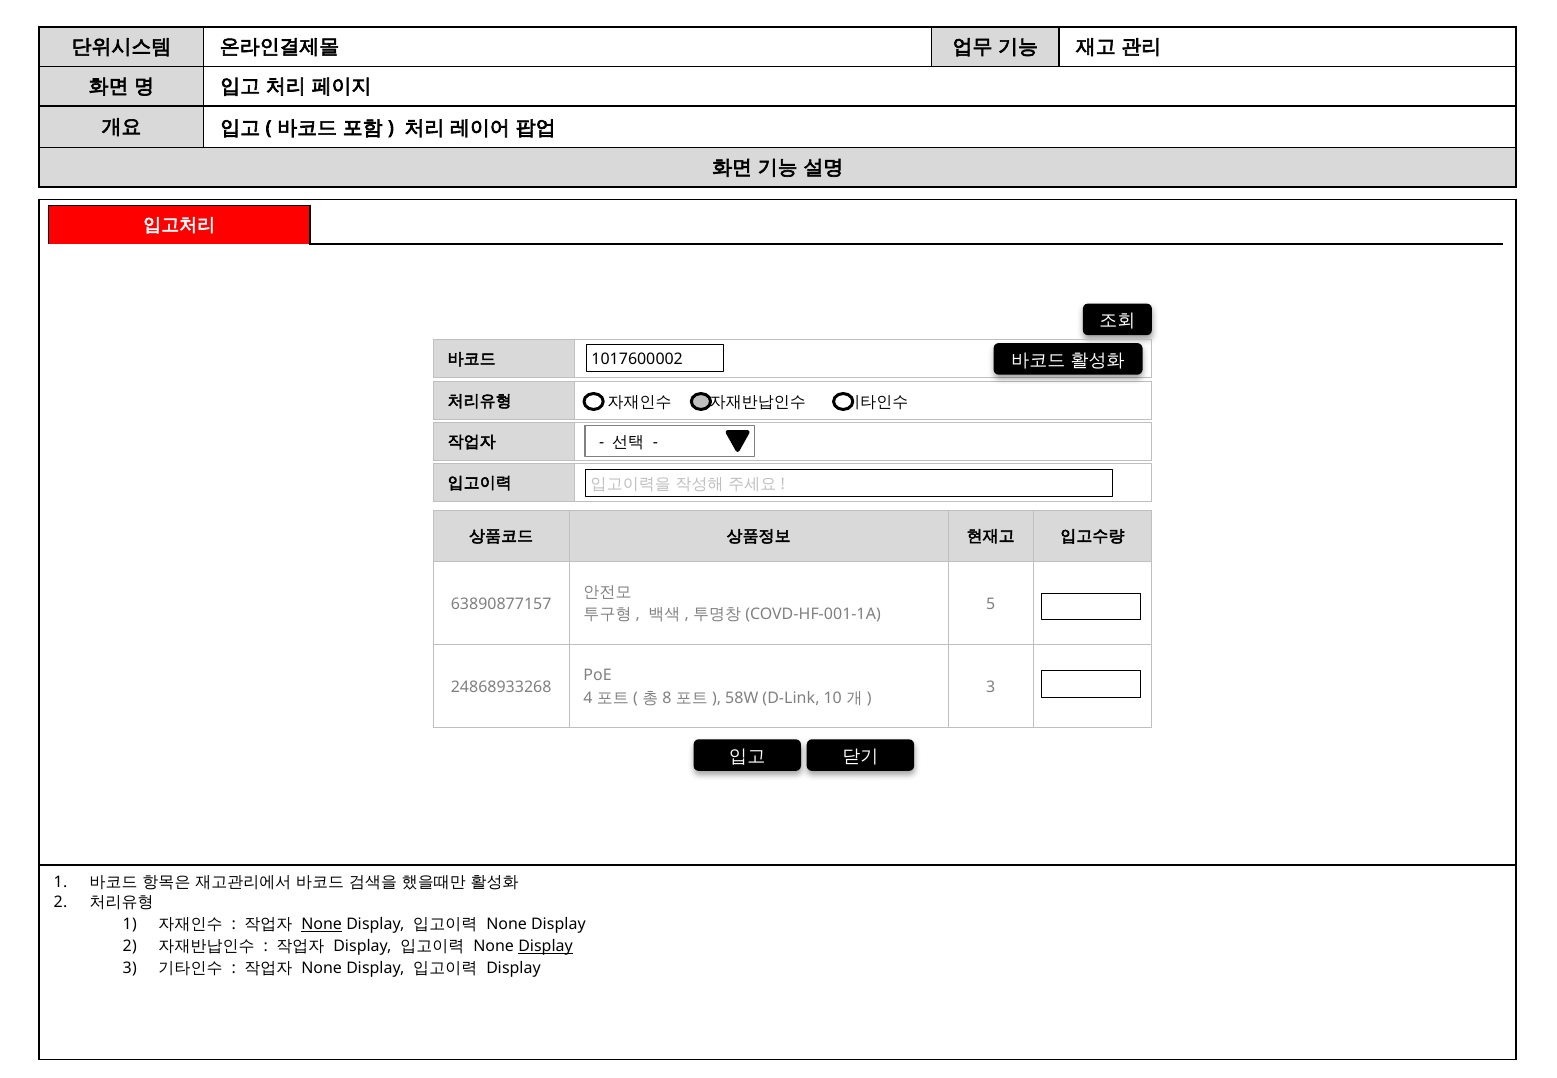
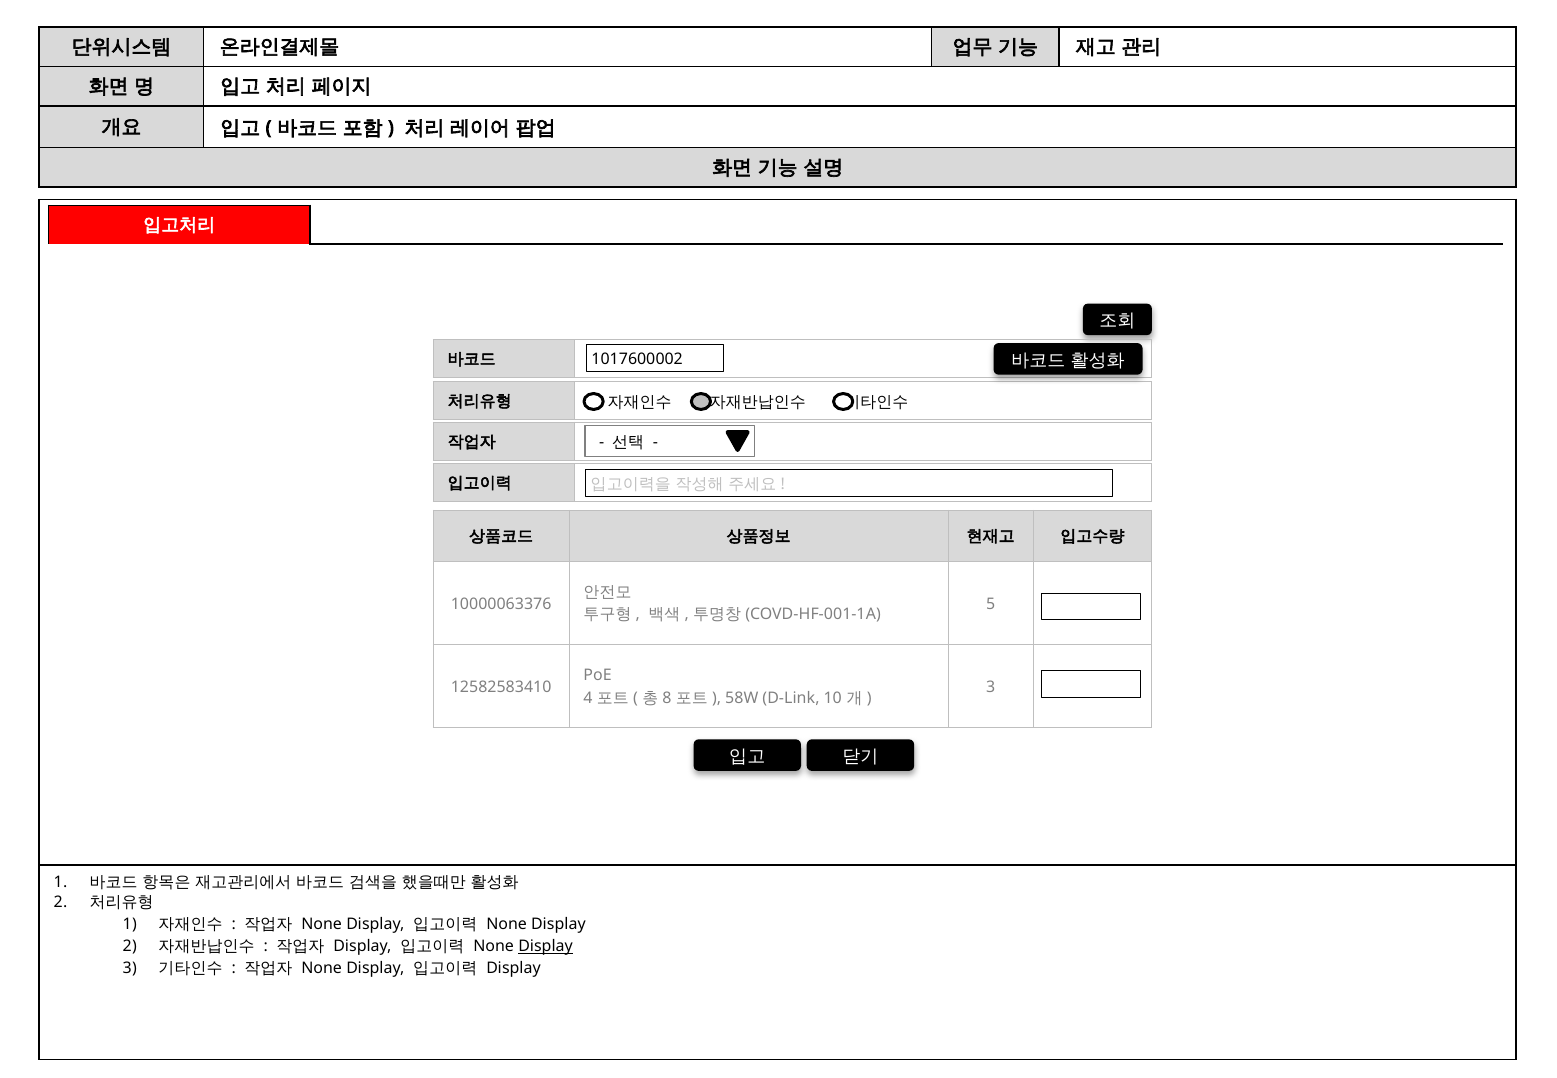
63890877157: 63890877157 -> 10000063376 (501, 604)
24868933268: 24868933268 -> 12582583410 (501, 687)
None underline: present -> none (322, 924)
